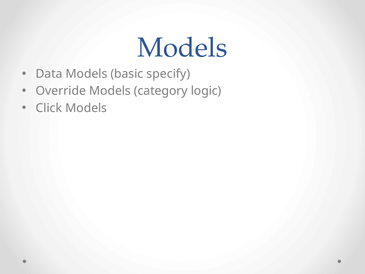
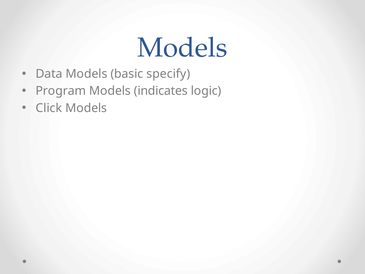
Override: Override -> Program (61, 91)
category: category -> indicates (161, 91)
